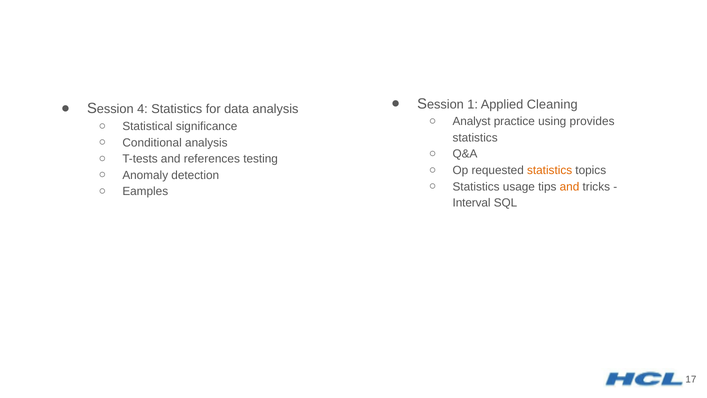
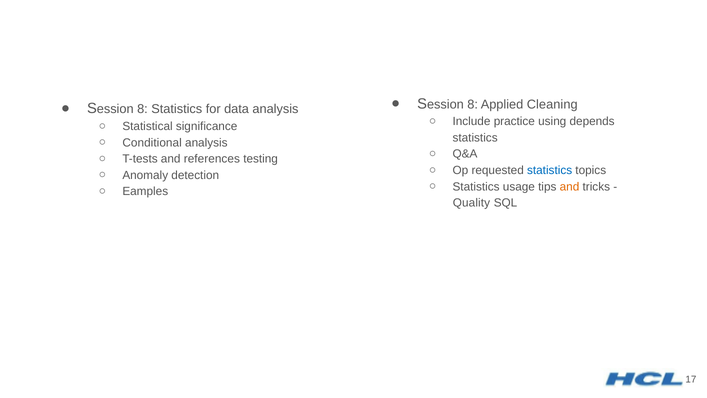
1: 1 -> 8 (473, 104)
4: 4 -> 8 (142, 109)
Analyst: Analyst -> Include (472, 121)
provides: provides -> depends (592, 121)
statistics colour: orange -> blue (550, 170)
Interval: Interval -> Quality (471, 203)
